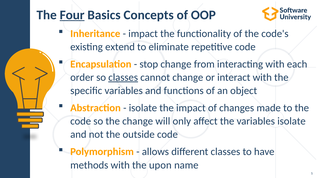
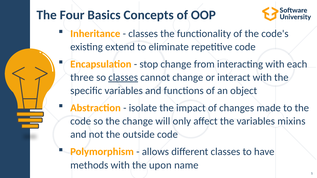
Four underline: present -> none (72, 15)
impact: impact -> classes (143, 34)
order: order -> three (82, 78)
variables isolate: isolate -> mixins (291, 121)
